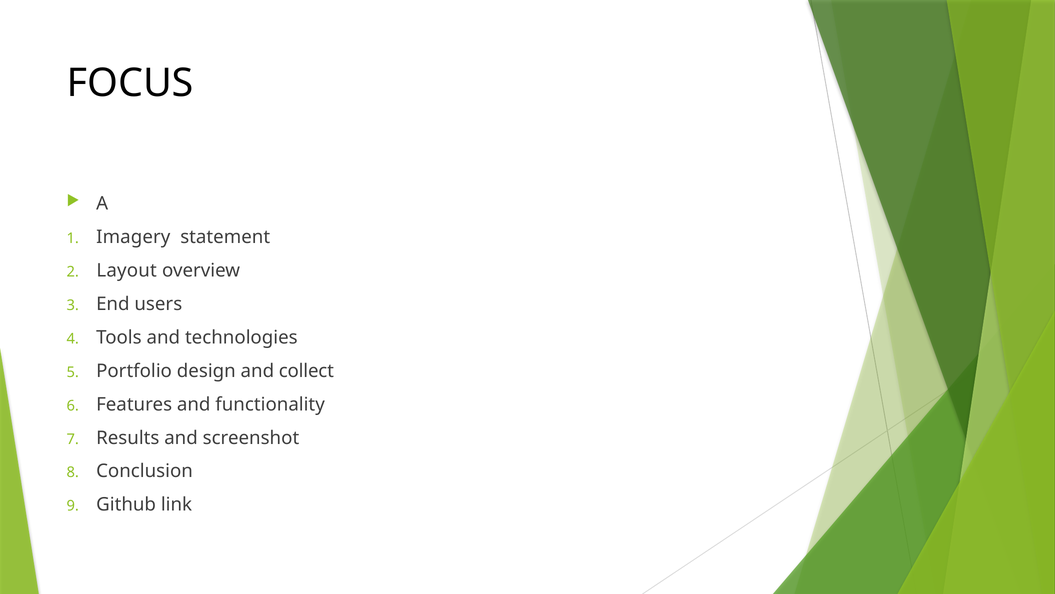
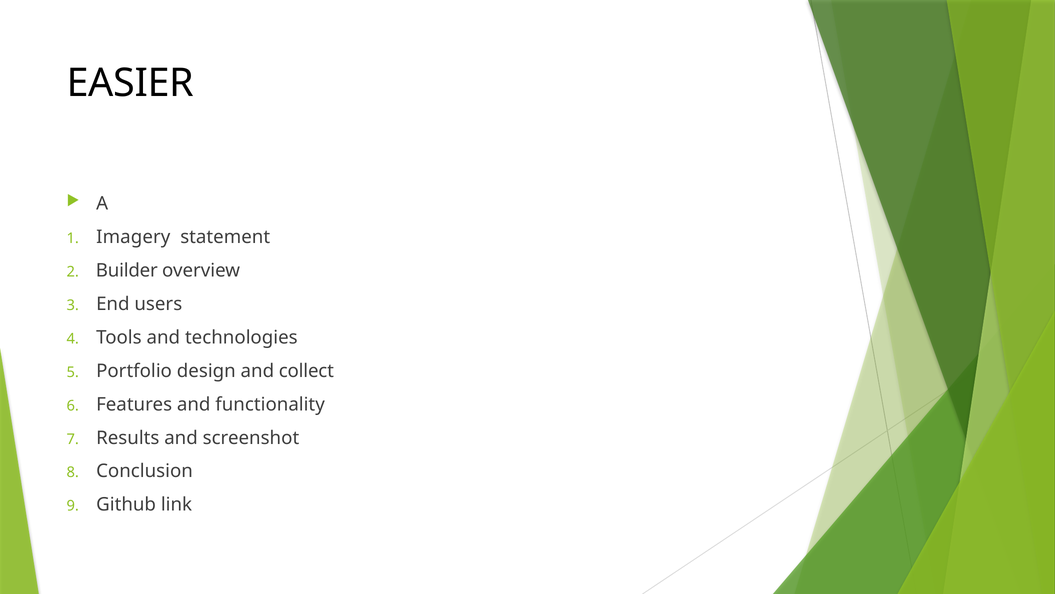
FOCUS: FOCUS -> EASIER (130, 83)
Layout: Layout -> Builder (127, 270)
